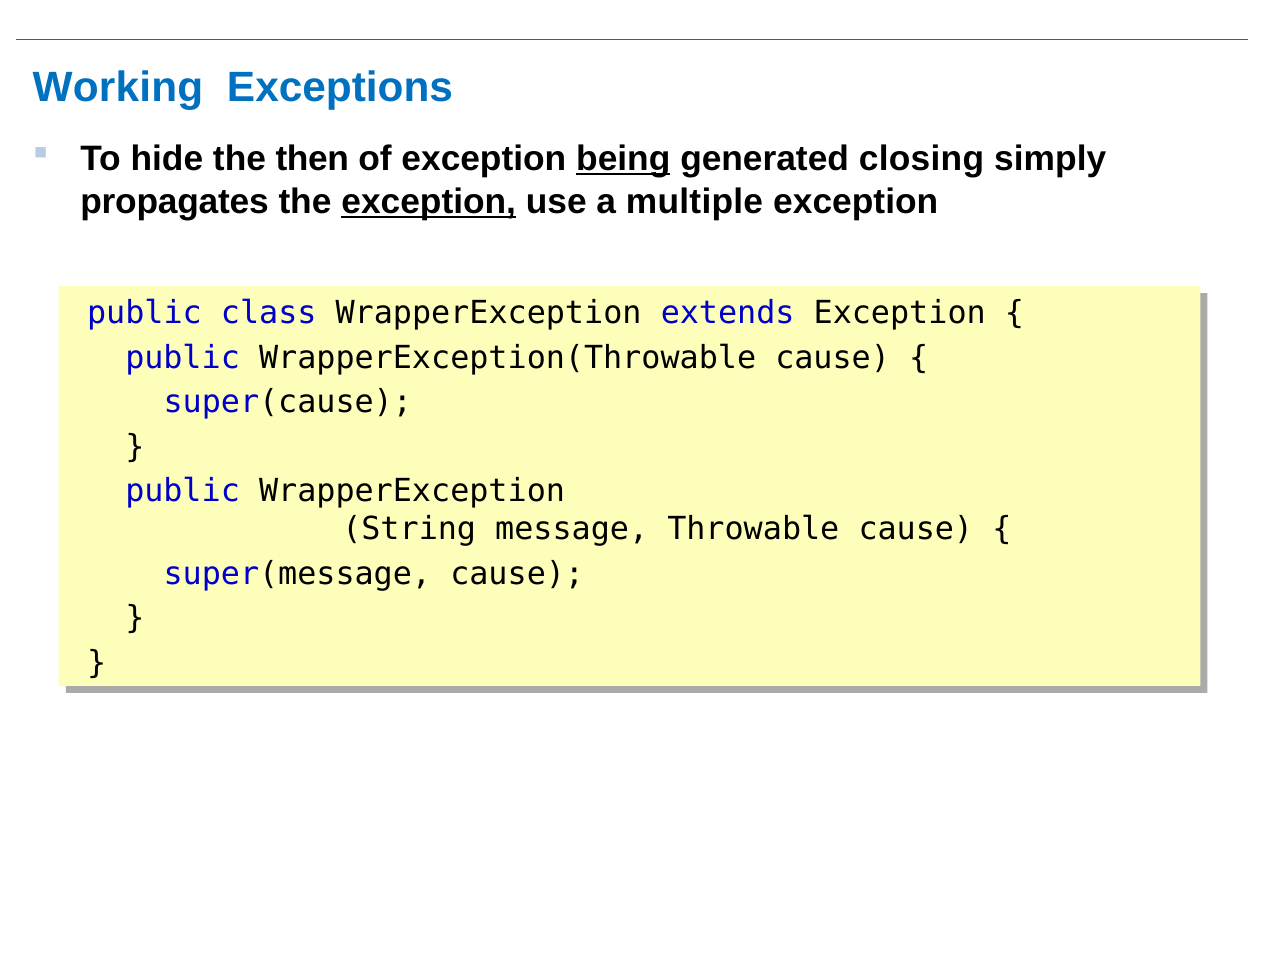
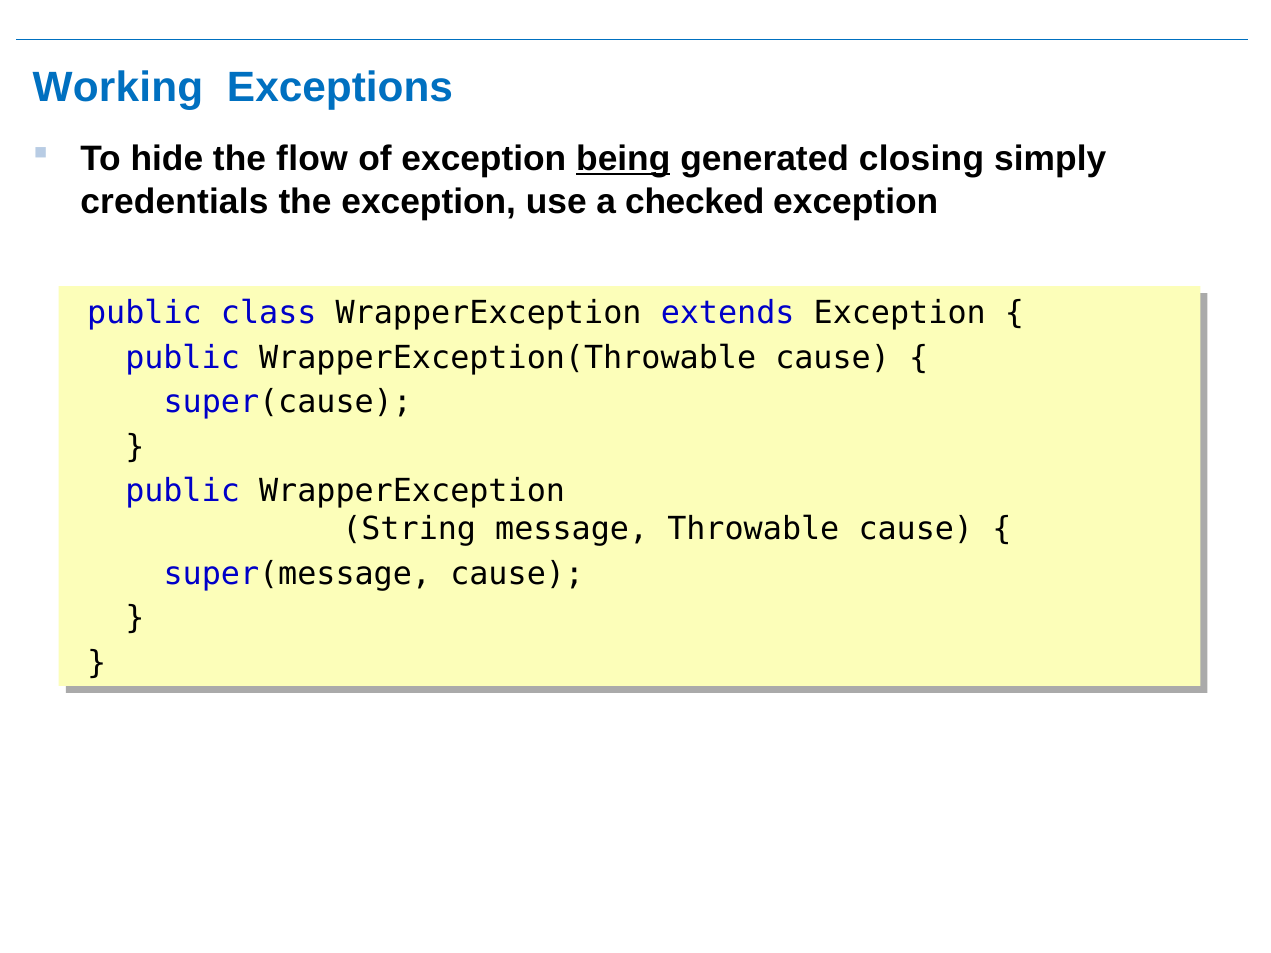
then: then -> flow (312, 159)
propagates: propagates -> credentials (174, 202)
exception underline: present -> none (429, 202)
multiple: multiple -> checked (695, 202)
